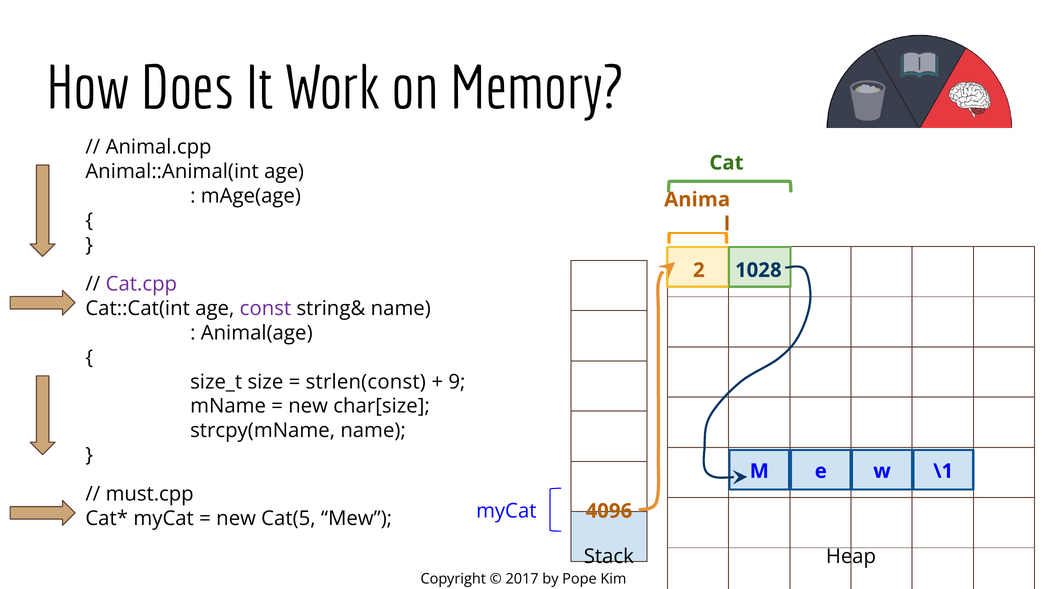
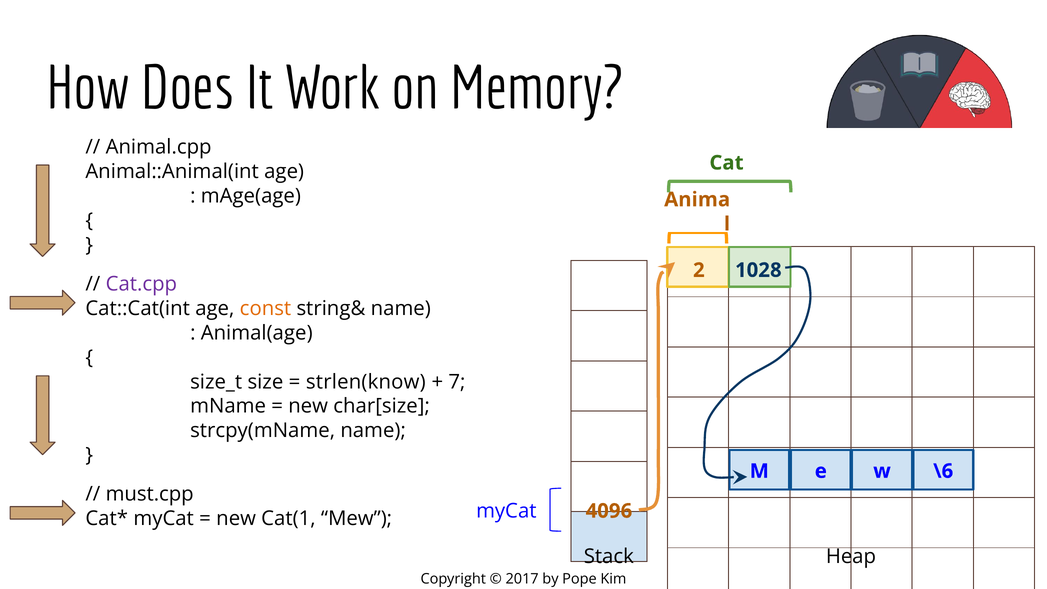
const colour: purple -> orange (265, 308)
strlen(const: strlen(const -> strlen(know (366, 382)
9: 9 -> 7 (457, 382)
\1: \1 -> \6 (943, 471)
Cat(5: Cat(5 -> Cat(1 (288, 519)
